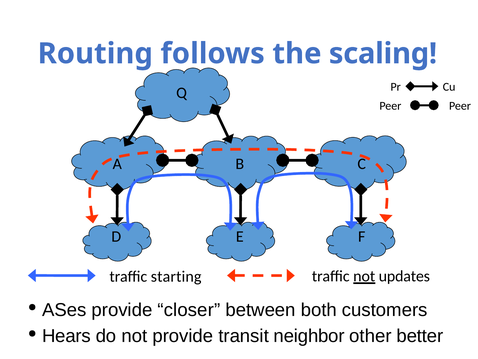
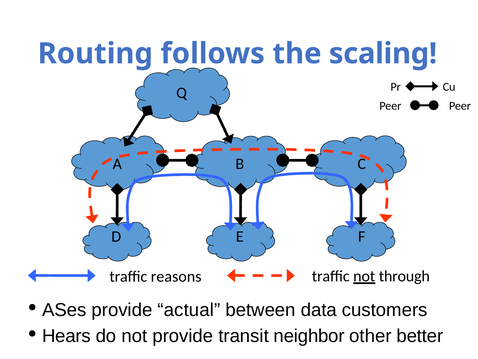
starting: starting -> reasons (176, 276)
updates: updates -> through (404, 276)
closer: closer -> actual (189, 310)
both: both -> data (319, 310)
